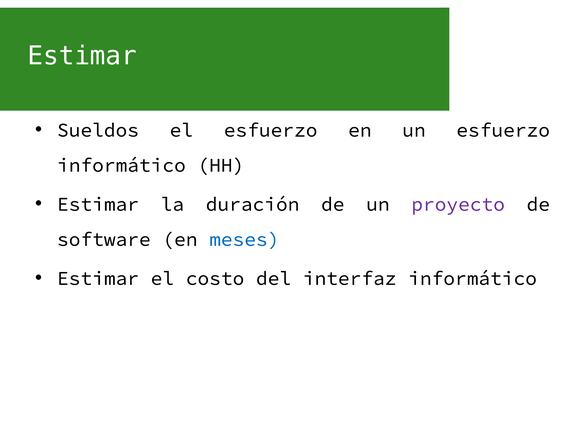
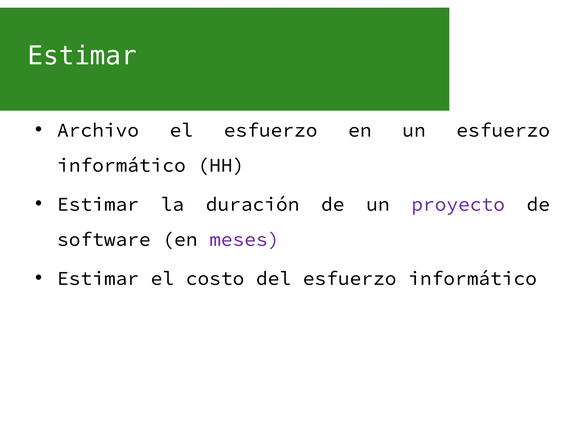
Sueldos: Sueldos -> Archivo (98, 130)
meses colour: blue -> purple (244, 239)
del interfaz: interfaz -> esfuerzo (350, 278)
